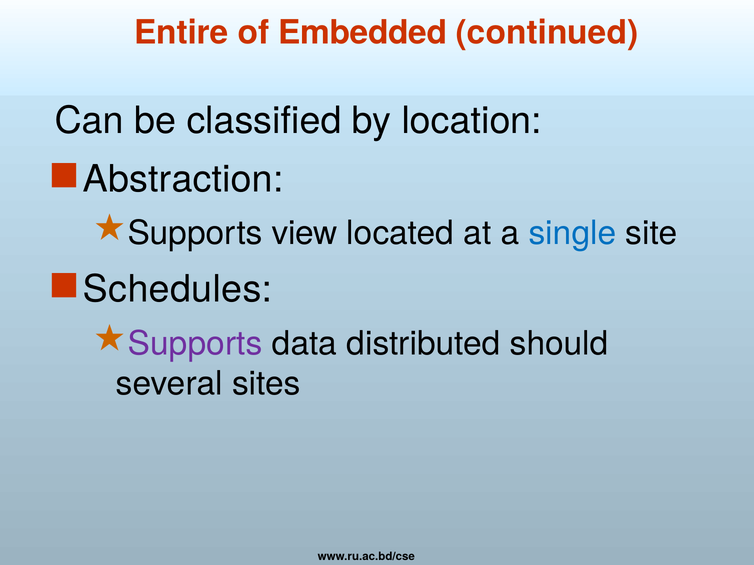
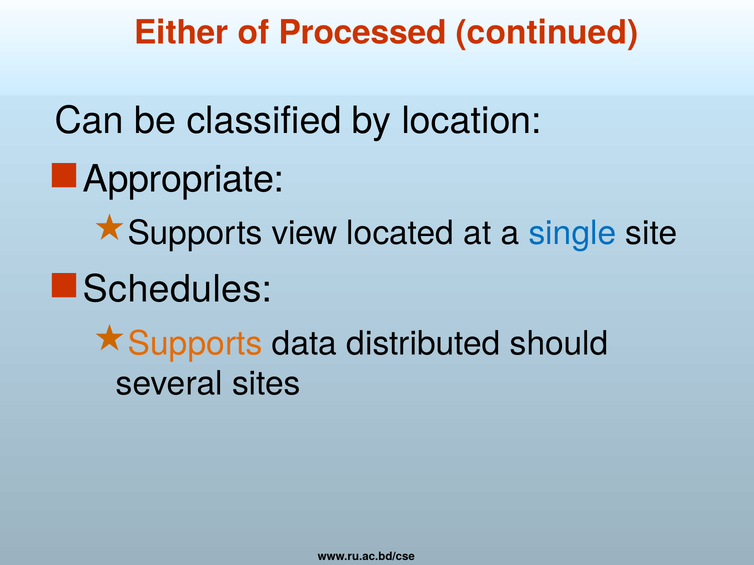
Entire: Entire -> Either (181, 33)
Embedded: Embedded -> Processed (363, 33)
Abstraction: Abstraction -> Appropriate (184, 179)
Supports colour: purple -> orange (195, 344)
